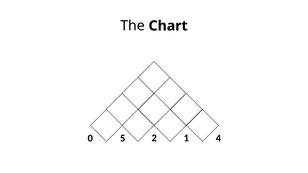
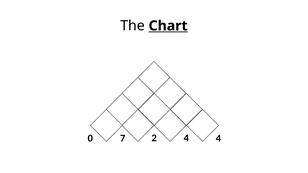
Chart underline: none -> present (168, 26)
5: 5 -> 7 (123, 138)
2 1: 1 -> 4 (186, 138)
